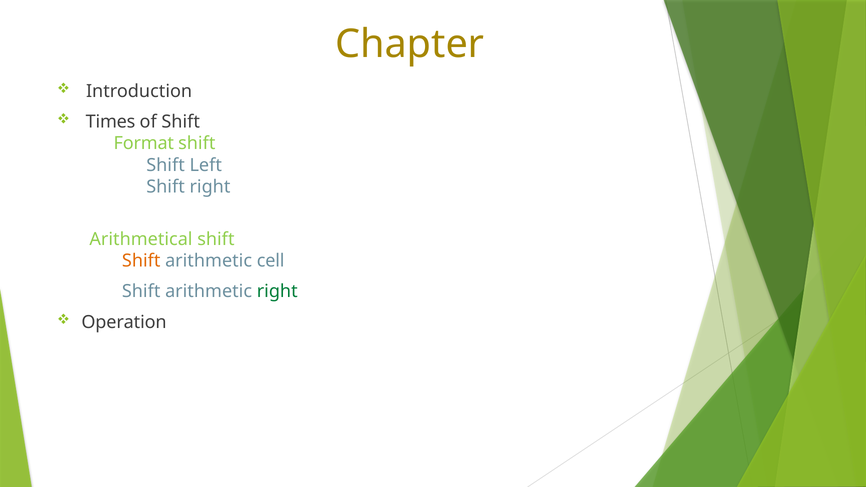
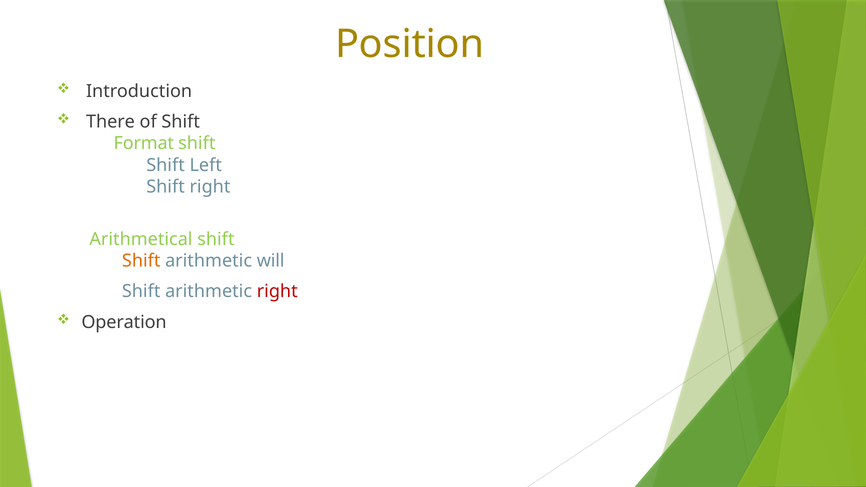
Chapter: Chapter -> Position (410, 44)
Times: Times -> There (110, 122)
cell: cell -> will (271, 261)
right colour: green -> red (277, 291)
